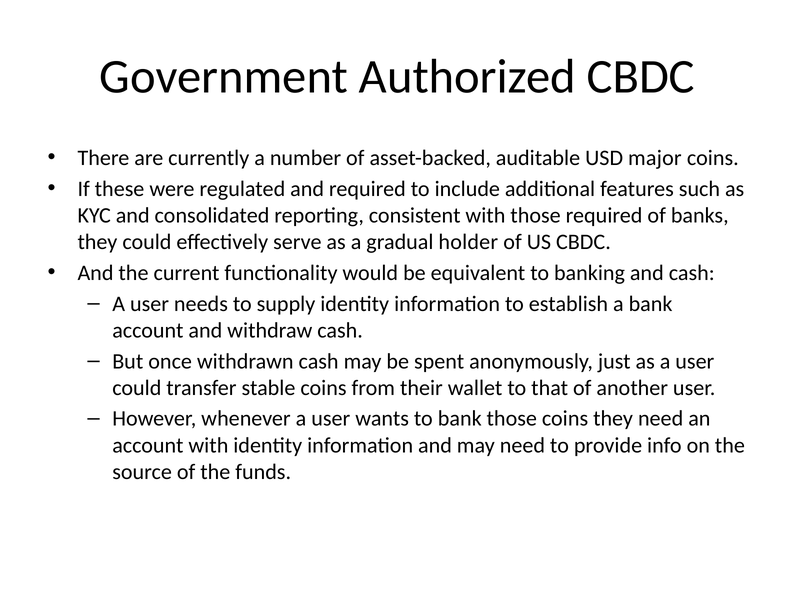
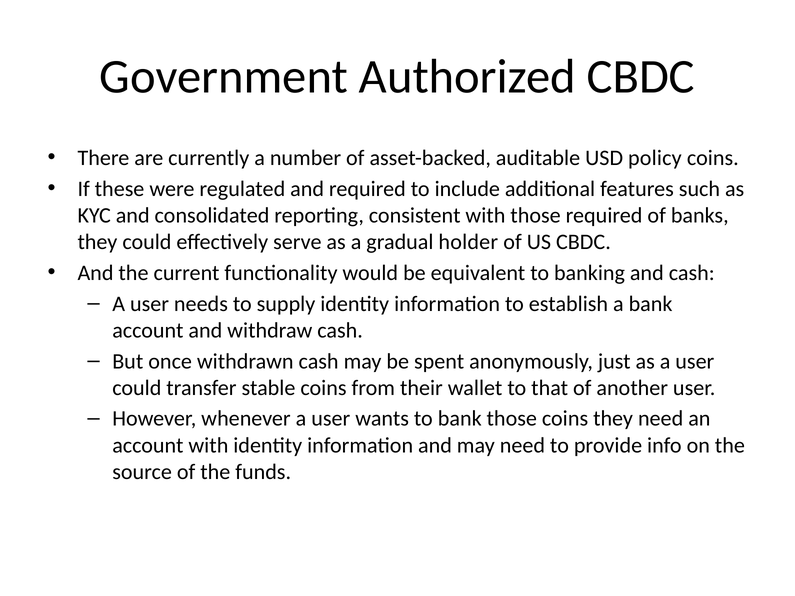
major: major -> policy (655, 158)
